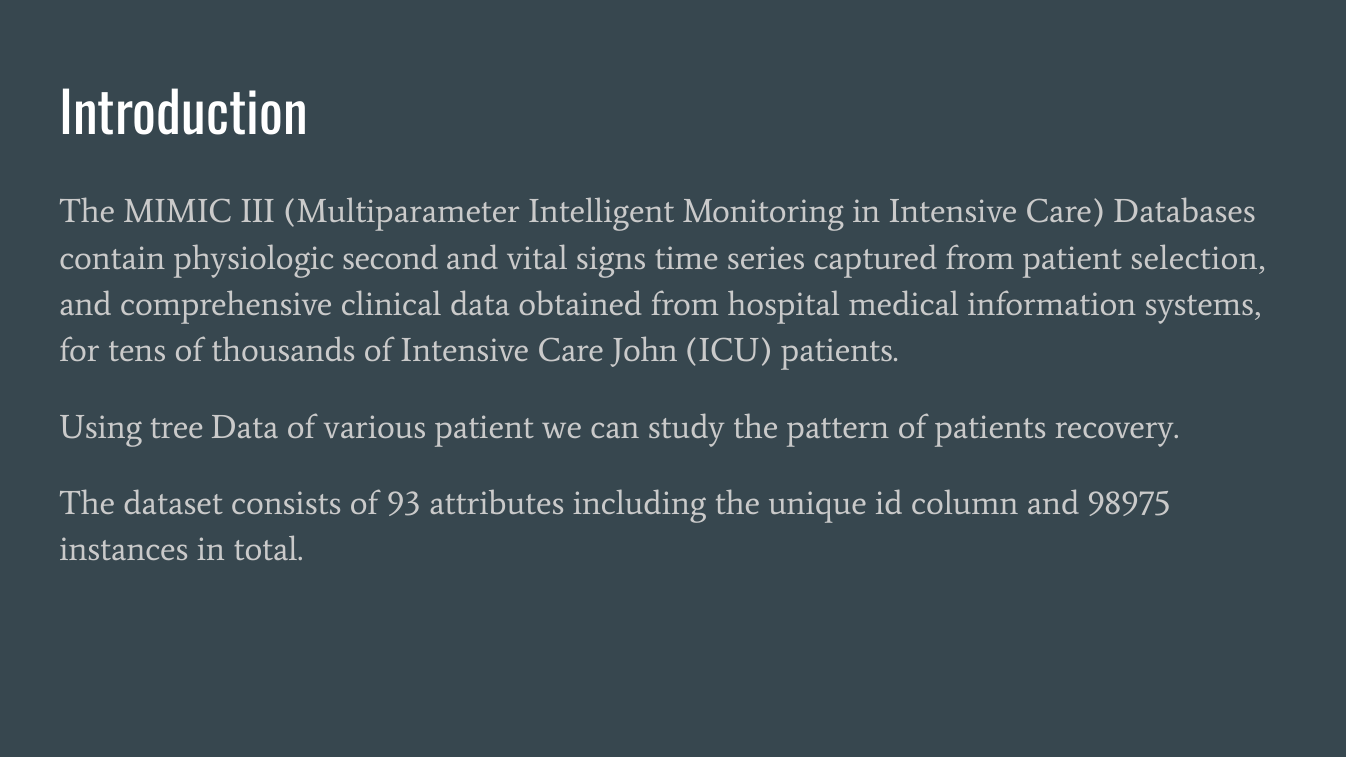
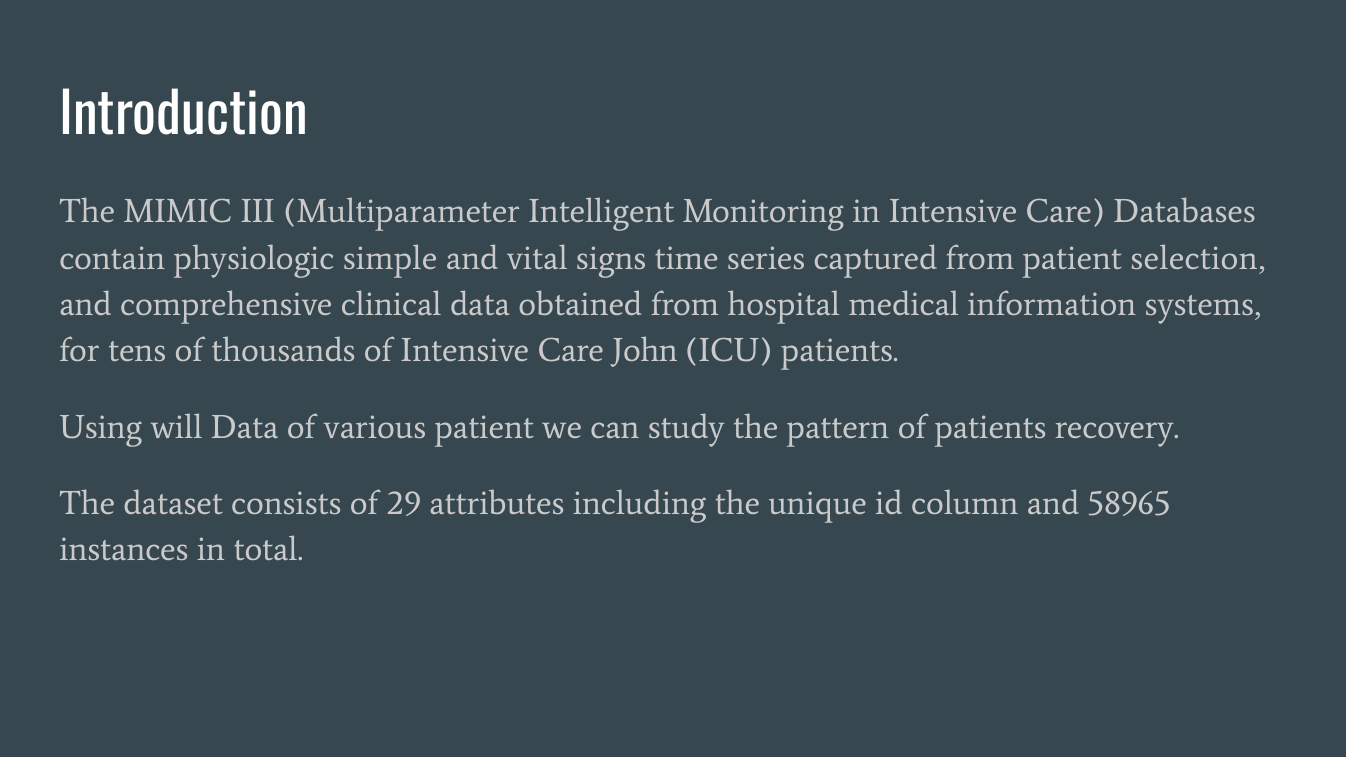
second: second -> simple (390, 258)
tree: tree -> will (177, 427)
93: 93 -> 29 (404, 504)
98975: 98975 -> 58965 (1129, 504)
